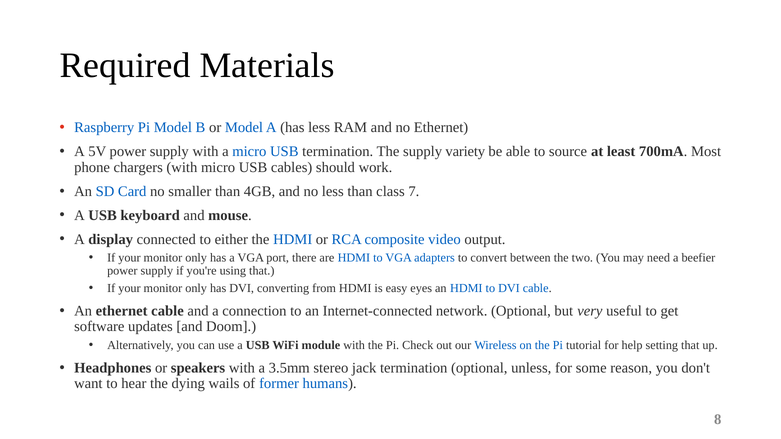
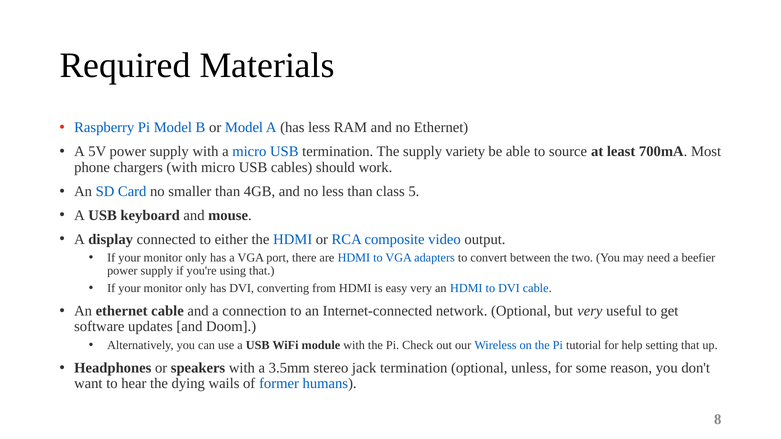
7: 7 -> 5 (414, 191)
easy eyes: eyes -> very (421, 288)
